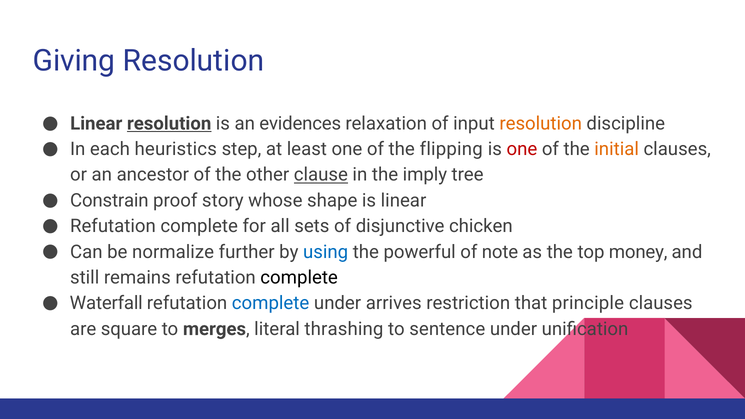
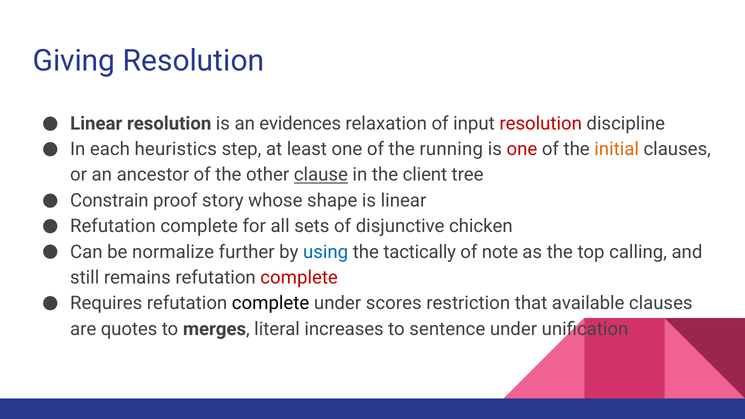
resolution underline: present -> none (169, 123)
resolution colour: orange -> red (541, 123)
flipping: flipping -> running (451, 149)
imply: imply -> client (425, 175)
powerful: powerful -> tactically (420, 252)
money: money -> calling (638, 252)
complete colour: black -> red (299, 278)
Waterfall: Waterfall -> Requires (106, 303)
complete colour: blue -> black (271, 303)
arrives: arrives -> scores (394, 303)
principle: principle -> available (588, 303)
square: square -> quotes (129, 329)
thrashing: thrashing -> increases (344, 329)
